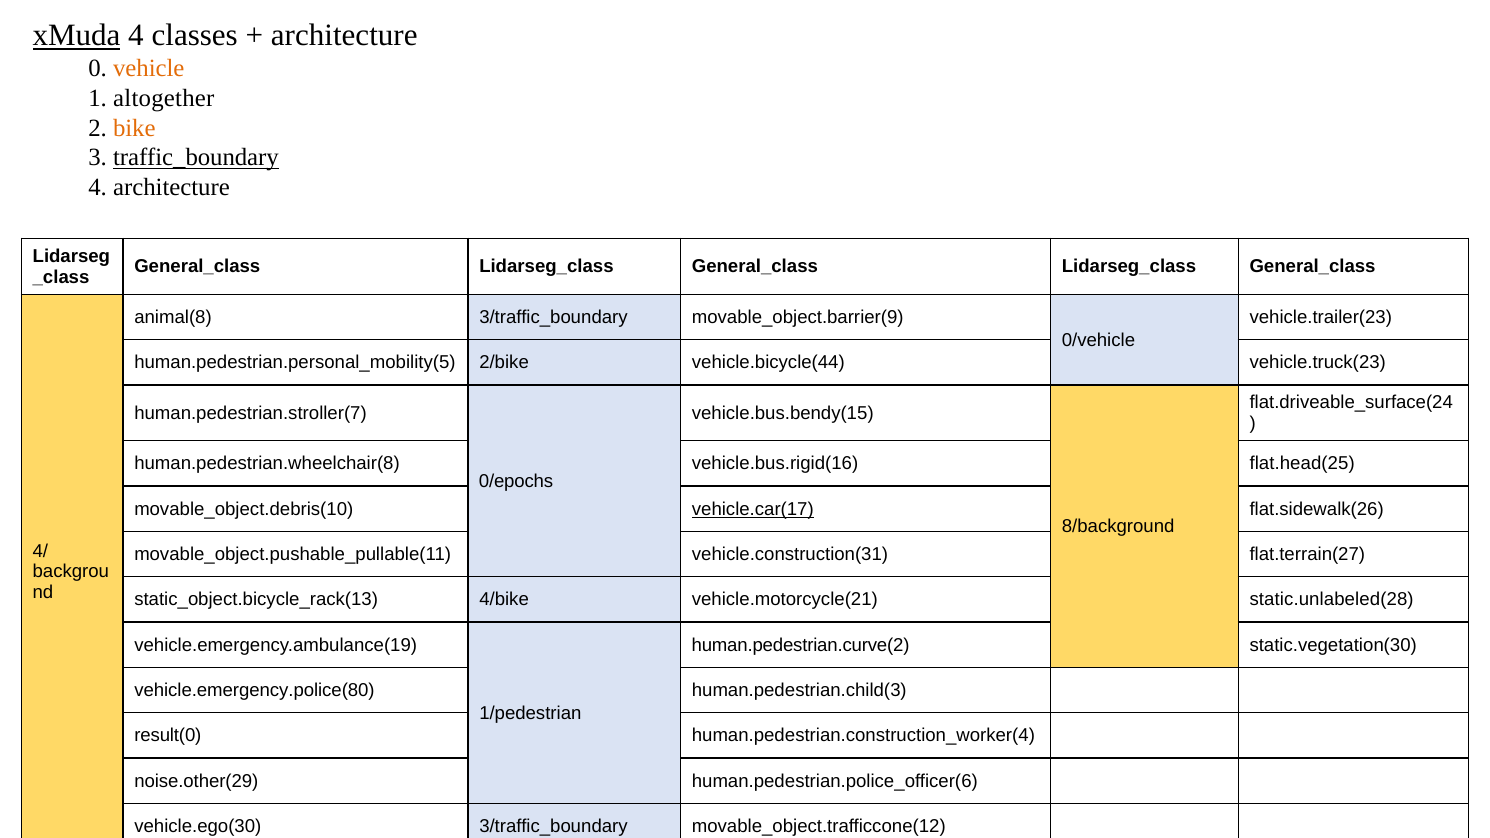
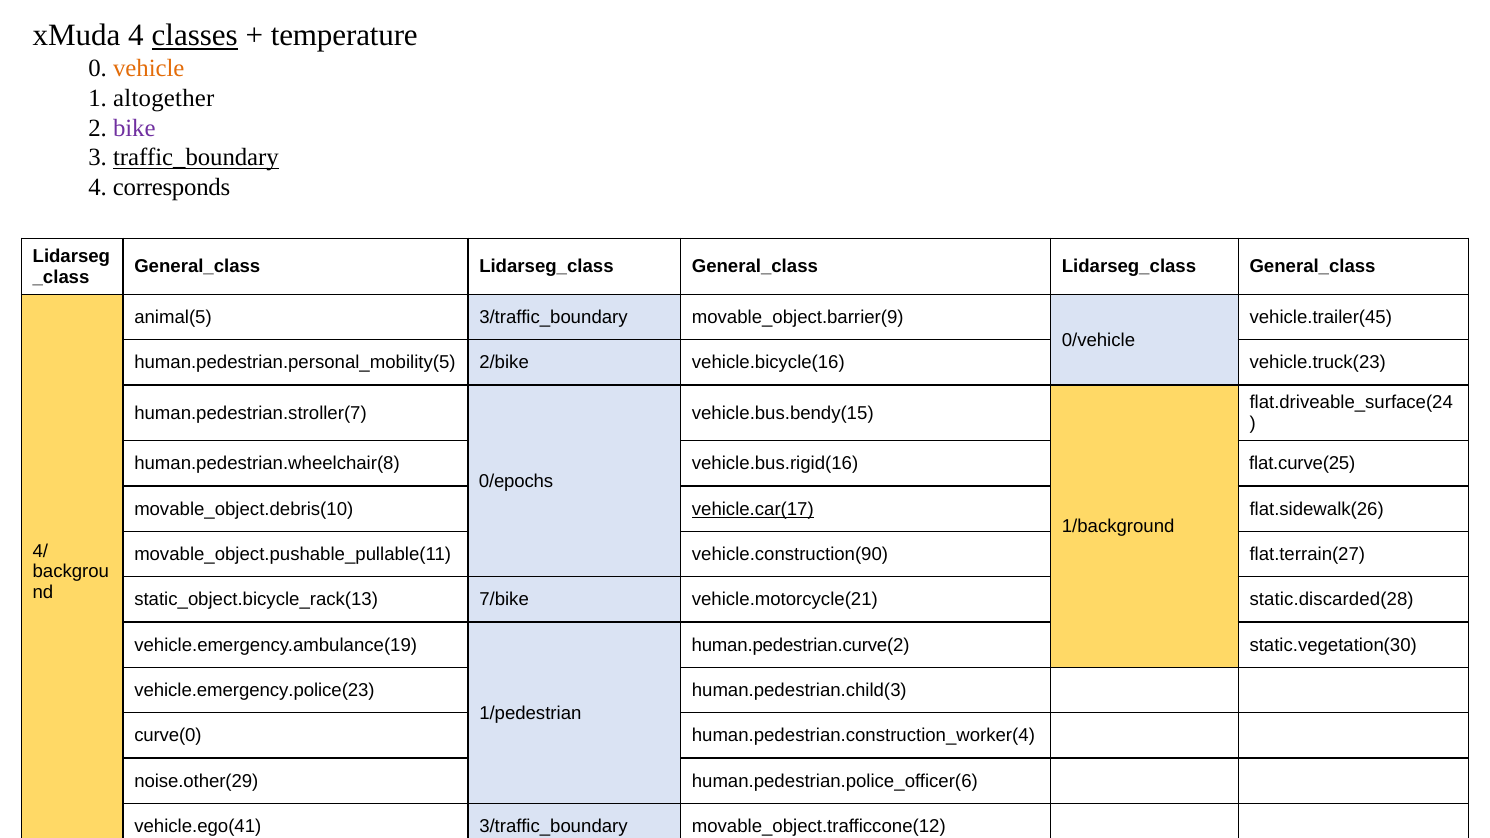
xMuda underline: present -> none (76, 35)
classes underline: none -> present (195, 35)
architecture: architecture -> temperature (344, 35)
bike colour: orange -> purple (134, 128)
4 architecture: architecture -> corresponds (172, 188)
animal(8: animal(8 -> animal(5 (173, 317)
vehicle.trailer(23: vehicle.trailer(23 -> vehicle.trailer(45 (1321, 317)
vehicle.bicycle(44: vehicle.bicycle(44 -> vehicle.bicycle(16 (768, 363)
flat.head(25: flat.head(25 -> flat.curve(25 (1302, 464)
8/background: 8/background -> 1/background (1118, 527)
vehicle.construction(31: vehicle.construction(31 -> vehicle.construction(90 (790, 555)
4/bike: 4/bike -> 7/bike (504, 600)
static.unlabeled(28: static.unlabeled(28 -> static.discarded(28 (1332, 600)
vehicle.emergency.police(80: vehicle.emergency.police(80 -> vehicle.emergency.police(23 (255, 690)
result(0: result(0 -> curve(0 (168, 736)
vehicle.ego(30: vehicle.ego(30 -> vehicle.ego(41 (198, 826)
